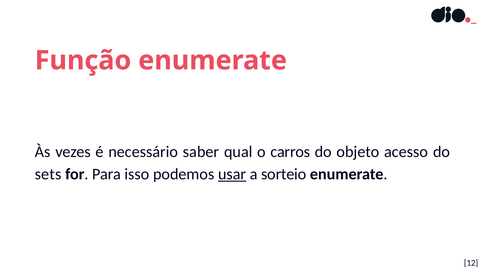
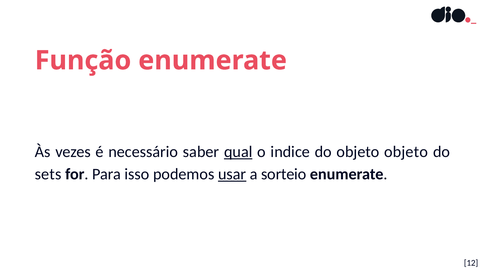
qual underline: none -> present (238, 152)
carros: carros -> indice (290, 152)
objeto acesso: acesso -> objeto (406, 152)
